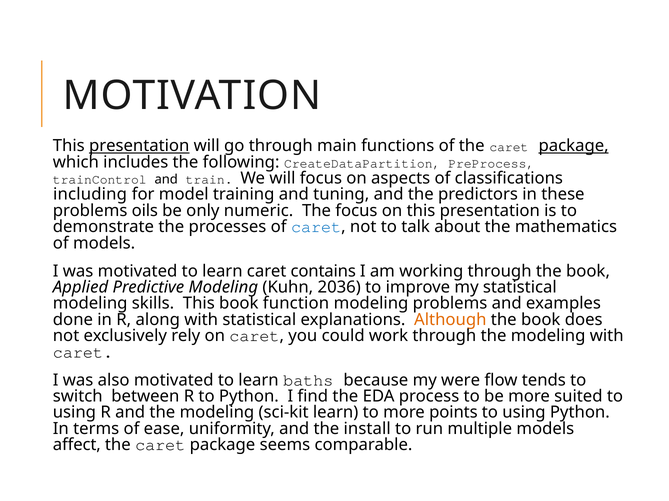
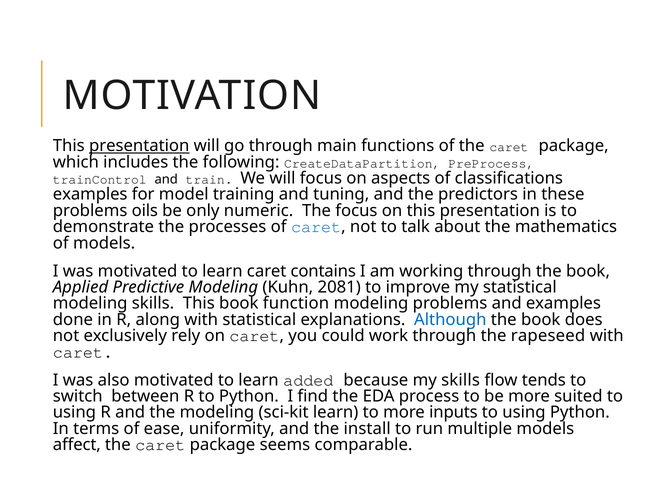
package underline: present -> none (574, 146)
including: including -> examples (90, 195)
2036: 2036 -> 2081 (339, 288)
Although colour: orange -> blue (450, 320)
through the modeling: modeling -> rapeseed (548, 336)
baths: baths -> added (308, 381)
my were: were -> skills (461, 381)
points: points -> inputs (453, 413)
